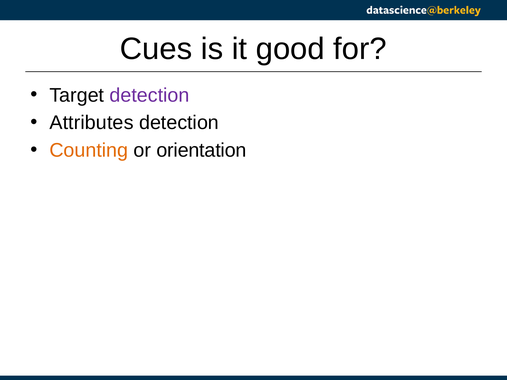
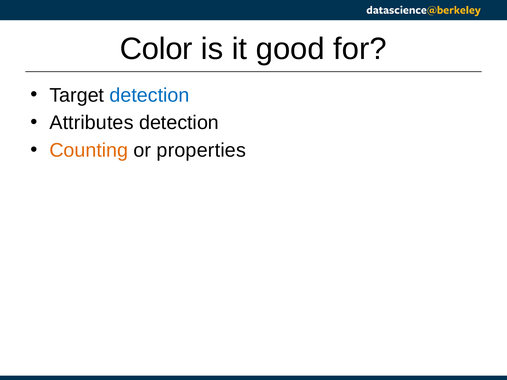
Cues: Cues -> Color (156, 49)
detection colour: purple -> blue (149, 95)
orientation: orientation -> properties (201, 150)
